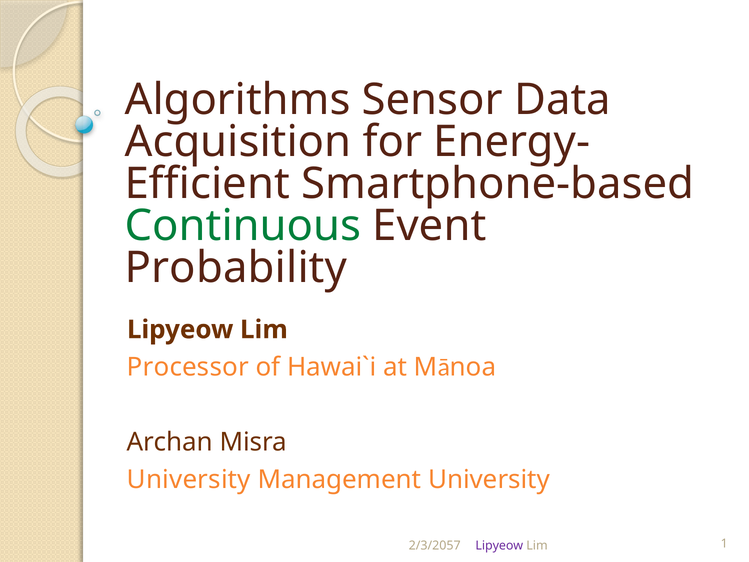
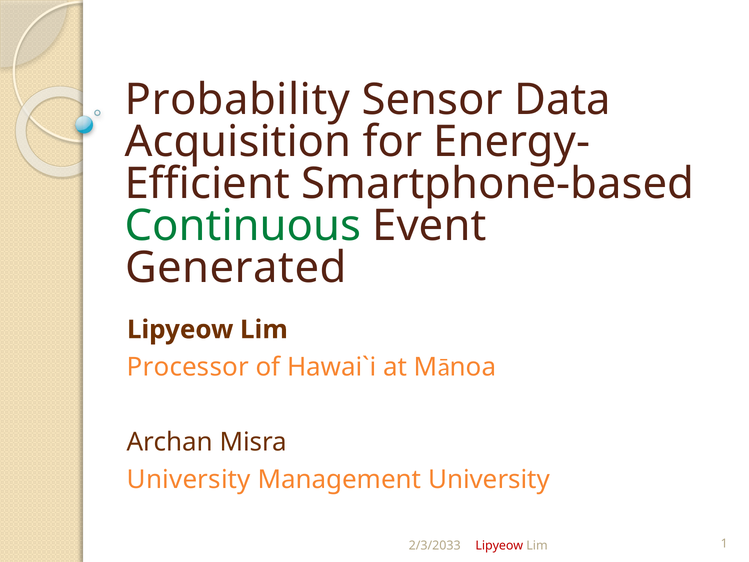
Algorithms: Algorithms -> Probability (237, 100)
Probability: Probability -> Generated (236, 267)
2/3/2057: 2/3/2057 -> 2/3/2033 (435, 545)
Lipyeow colour: purple -> red (499, 545)
